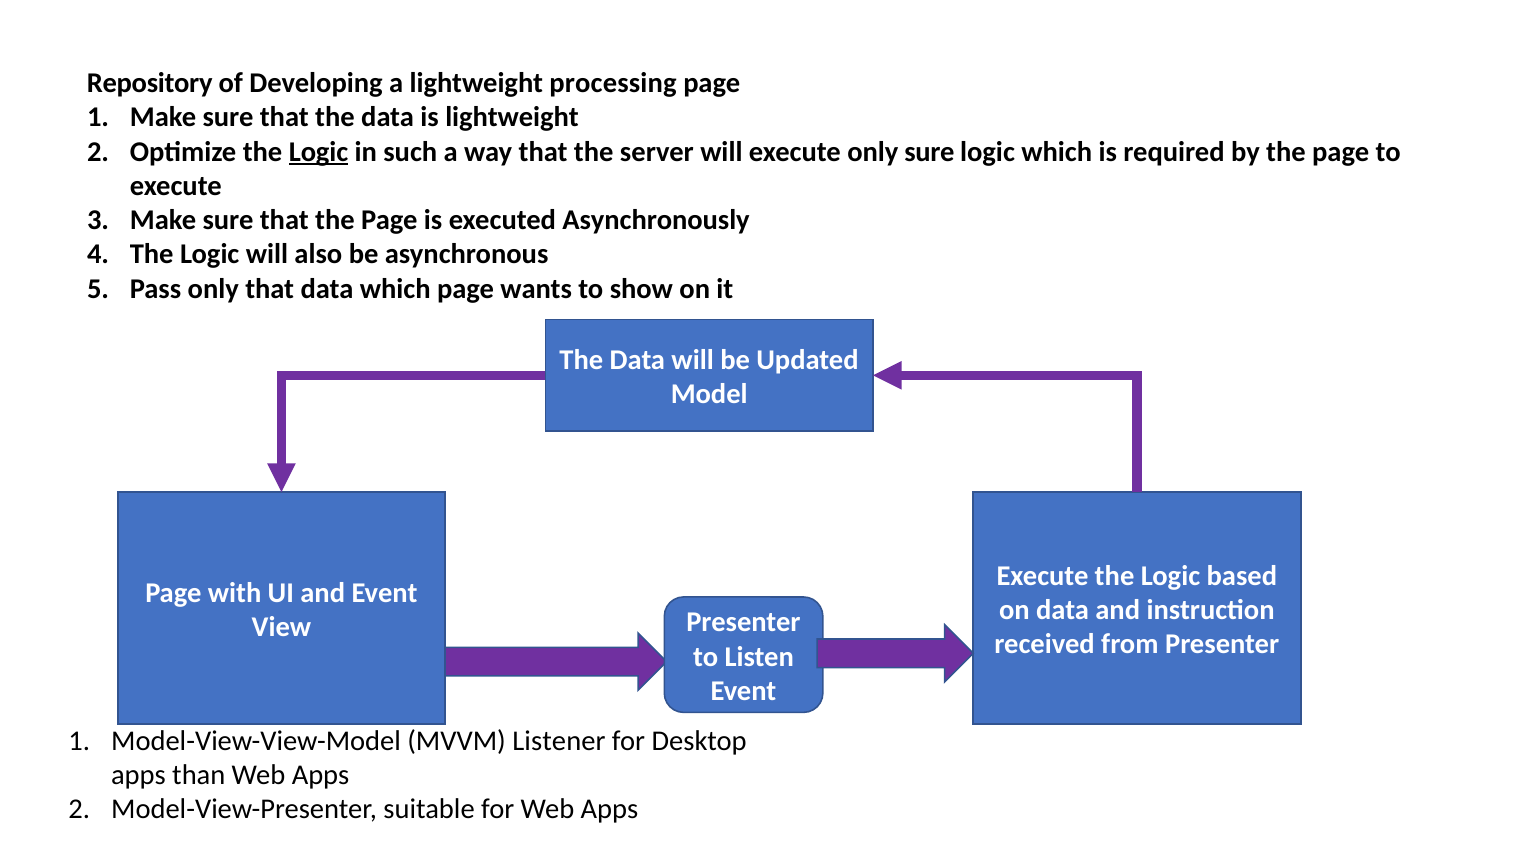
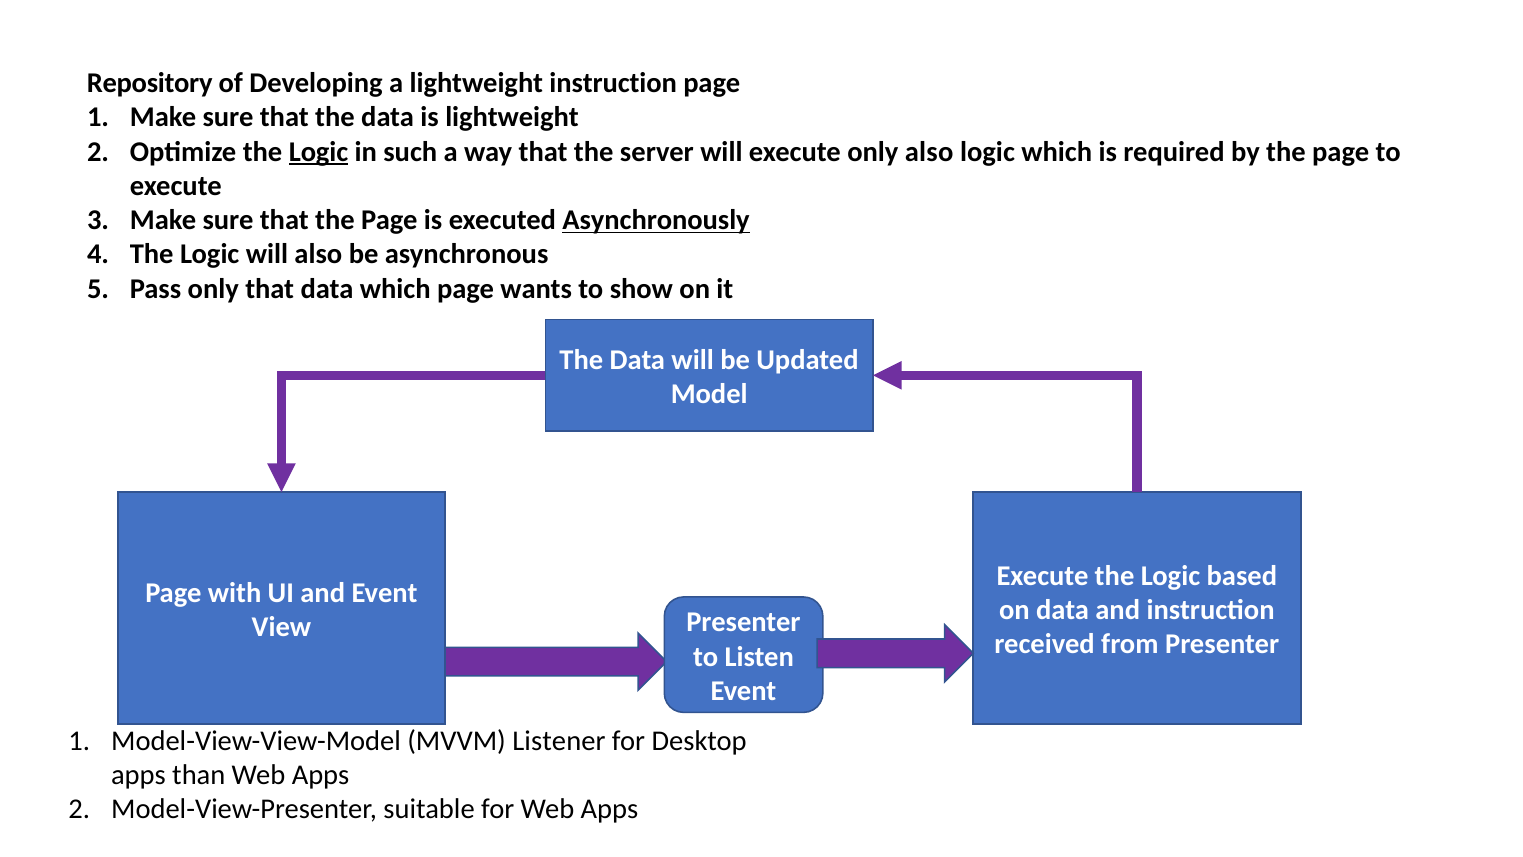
lightweight processing: processing -> instruction (613, 83)
only sure: sure -> also (929, 152)
Asynchronously underline: none -> present (656, 220)
